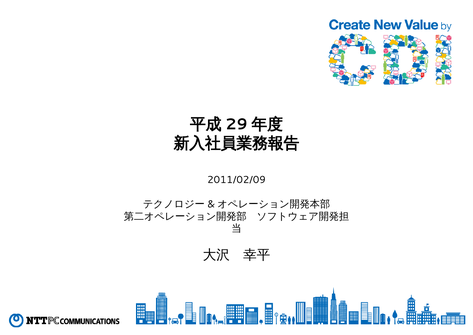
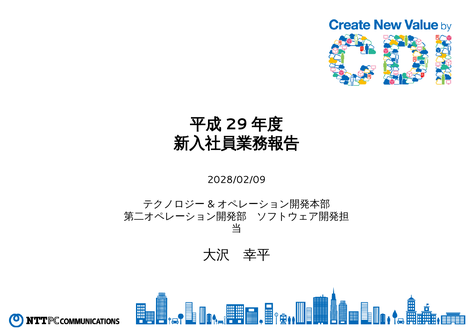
2011/02/09: 2011/02/09 -> 2028/02/09 (236, 180)
